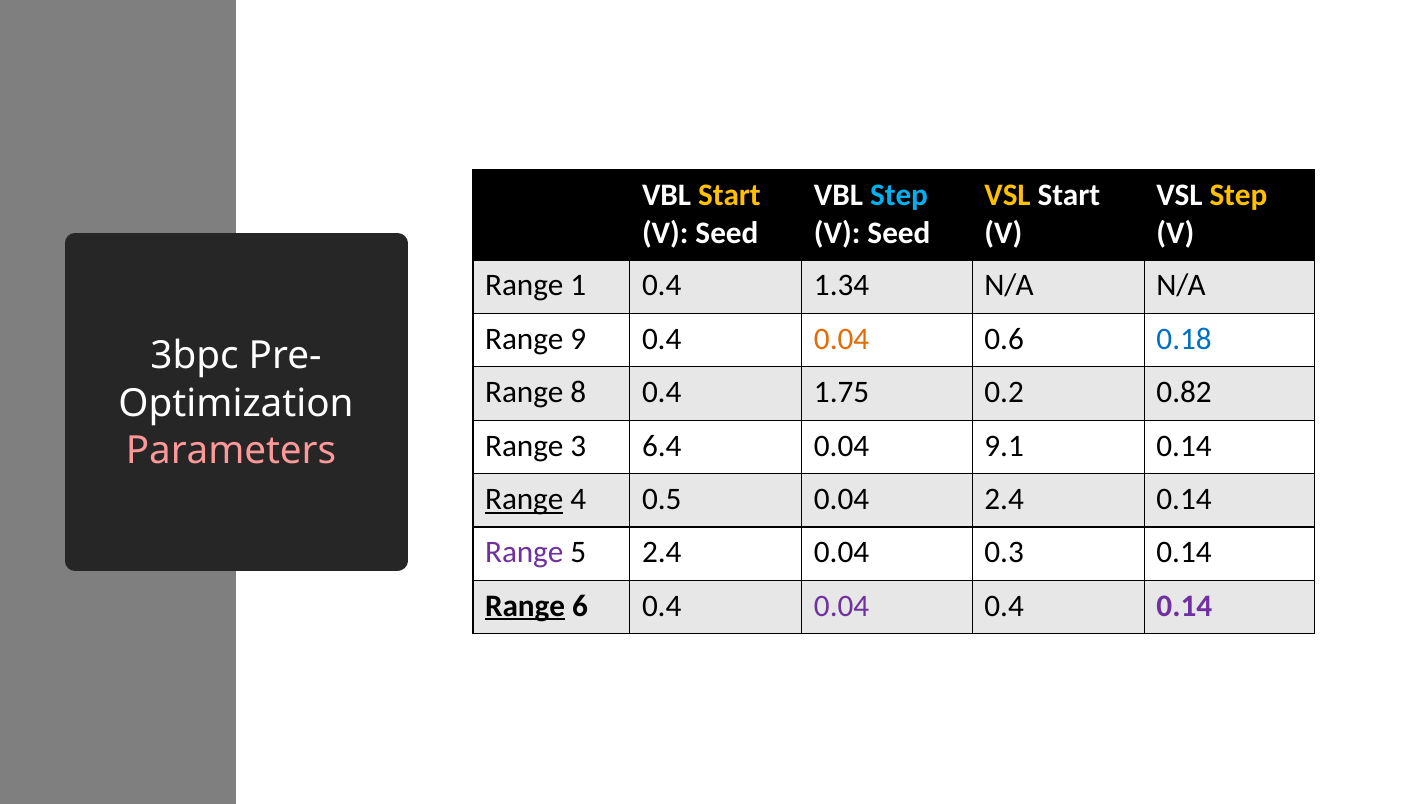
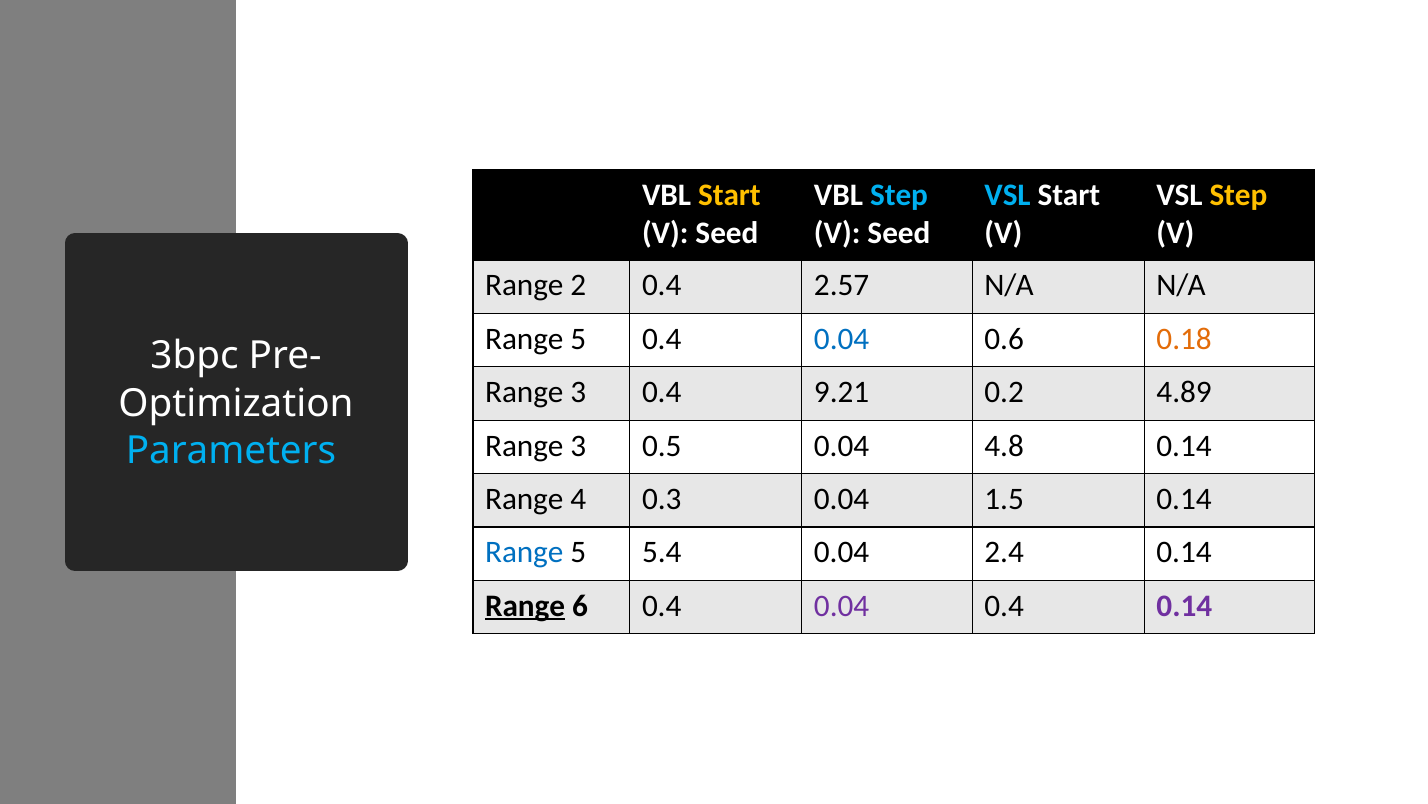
VSL colour: yellow -> light blue (1008, 195)
1: 1 -> 2 (578, 285)
1.34: 1.34 -> 2.57 (842, 285)
9: 9 -> 5 (578, 339)
0.04 colour: orange -> blue (842, 339)
0.18 colour: blue -> orange (1184, 339)
8: 8 -> 3 (578, 392)
1.75: 1.75 -> 9.21 (842, 392)
0.82: 0.82 -> 4.89 (1184, 392)
6.4: 6.4 -> 0.5 (662, 445)
9.1: 9.1 -> 4.8 (1004, 445)
Parameters colour: pink -> light blue (231, 451)
Range underline: present -> none (524, 499)
0.5: 0.5 -> 0.3 (662, 499)
0.04 2.4: 2.4 -> 1.5 (1004, 499)
Range colour: purple -> blue (524, 552)
5 2.4: 2.4 -> 5.4 (662, 552)
0.3: 0.3 -> 2.4 (1004, 552)
